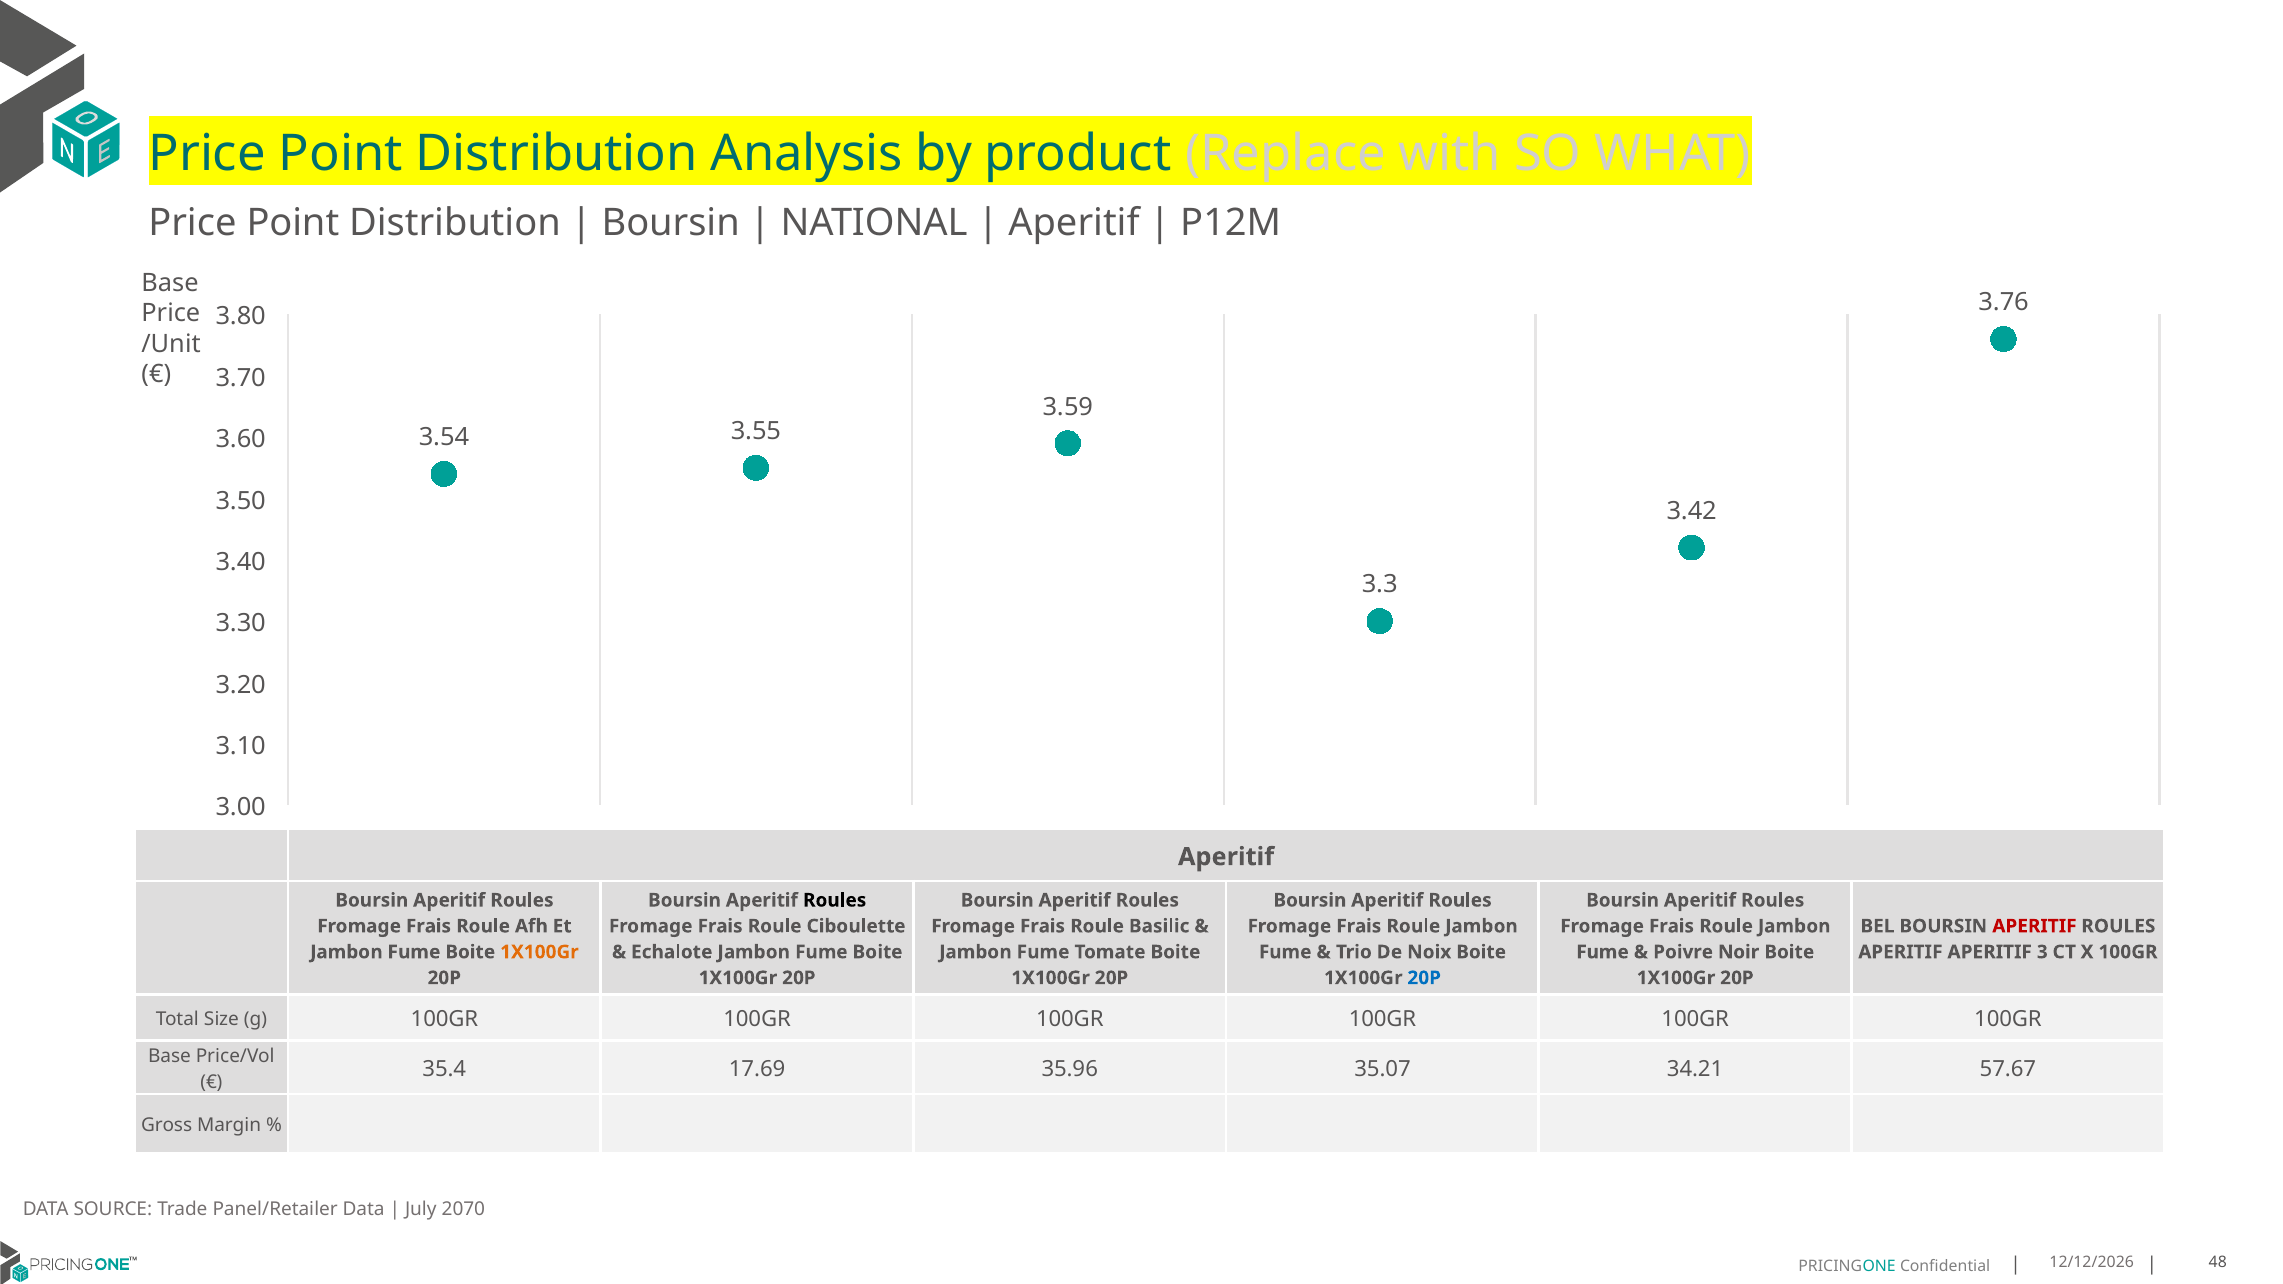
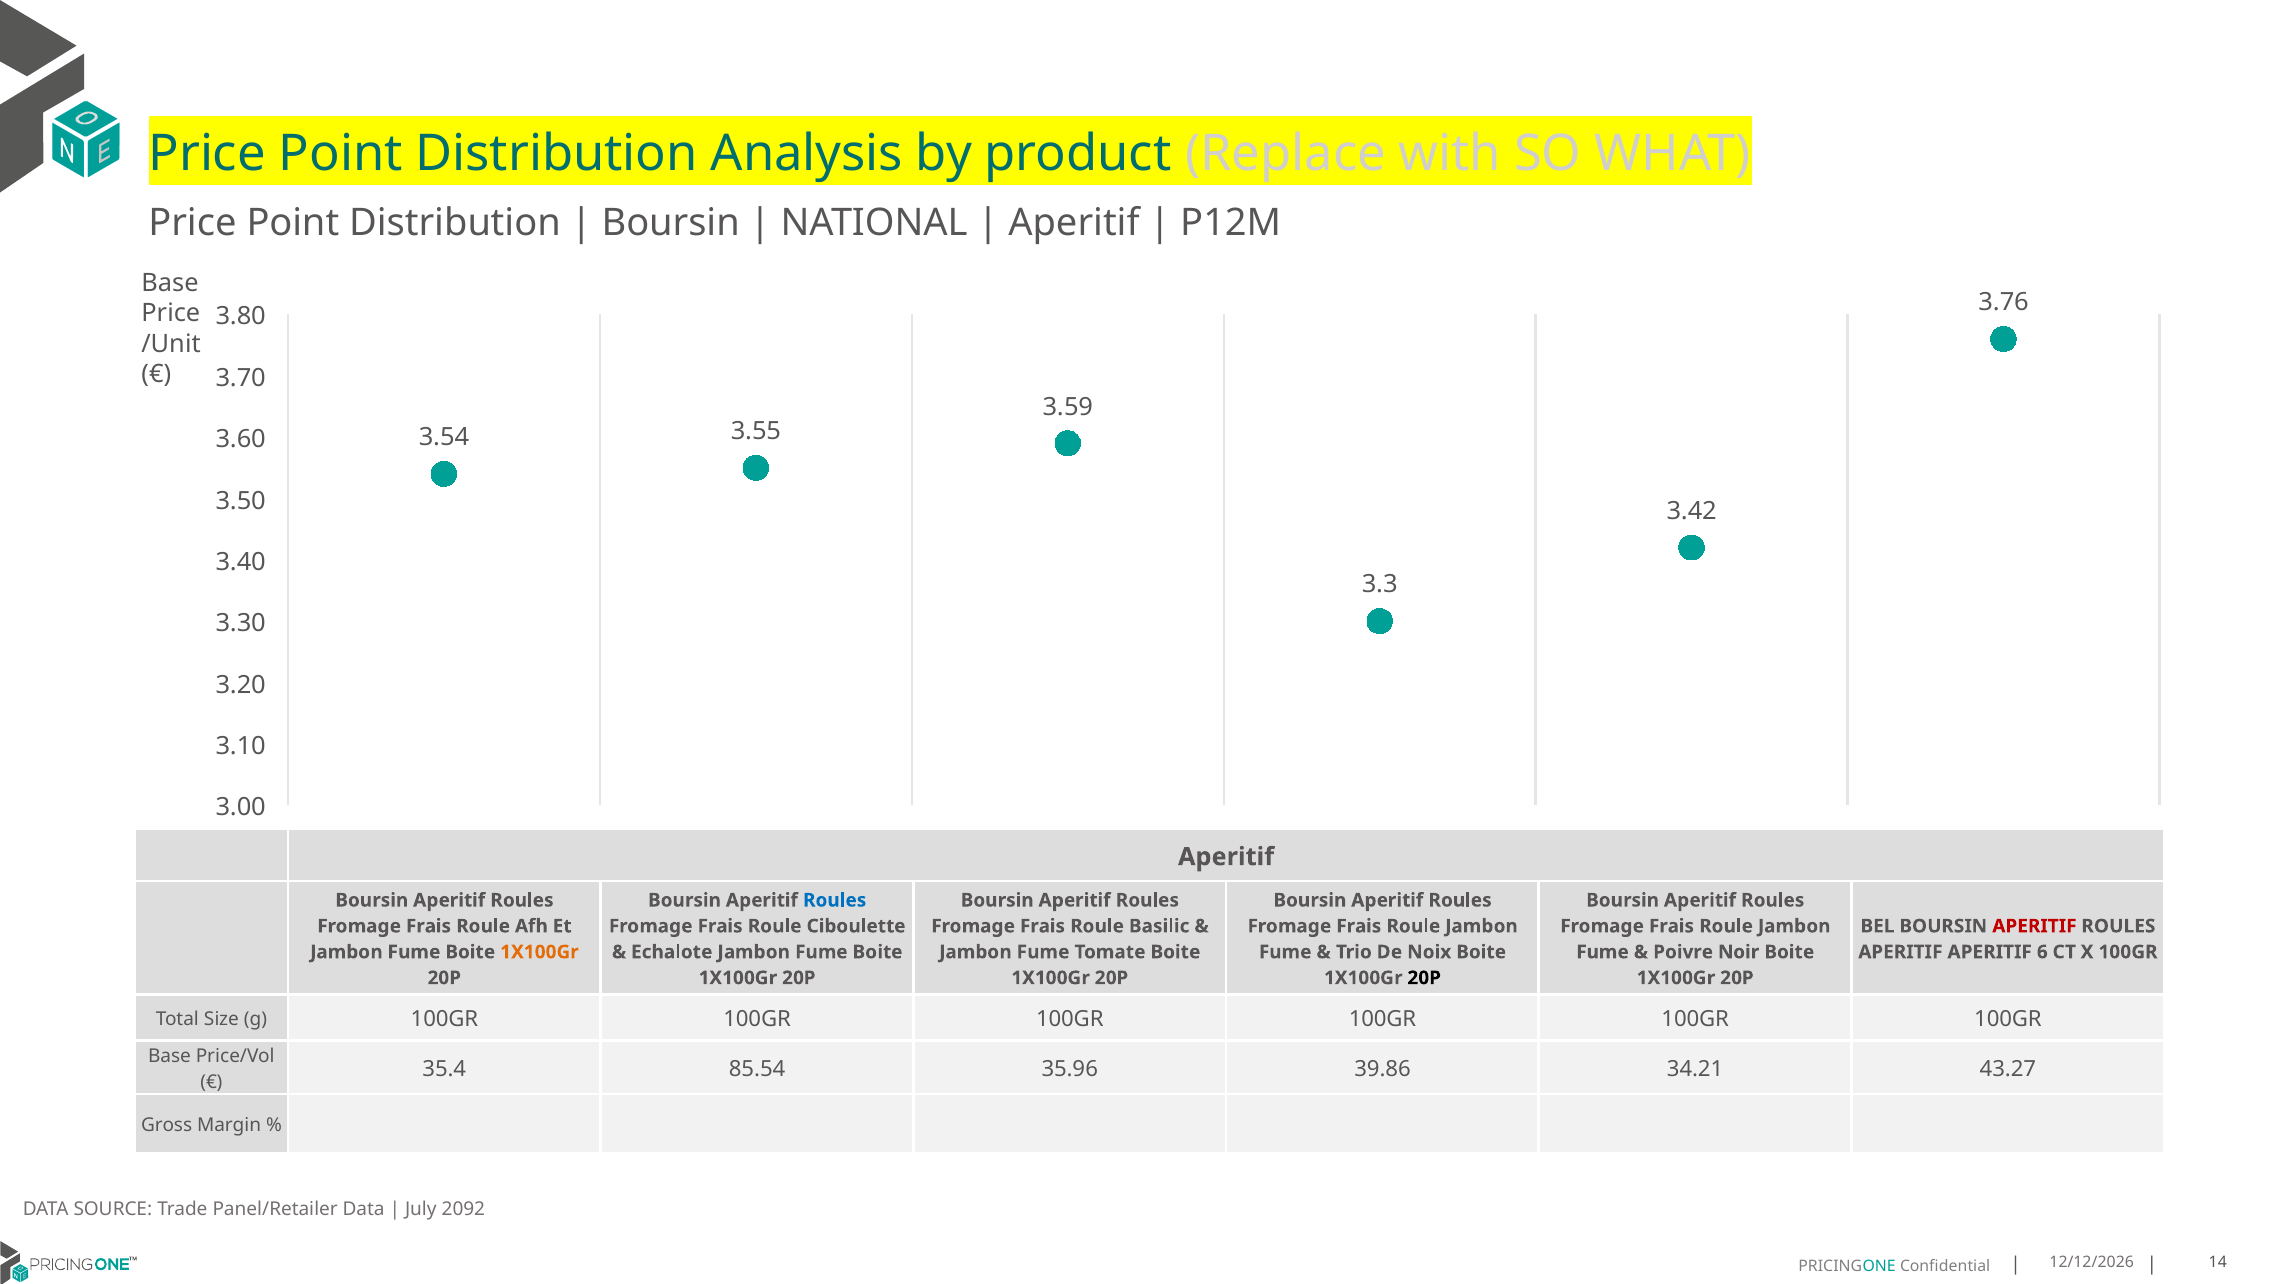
Roules colour: black -> blue (835, 900)
3: 3 -> 6 (2042, 952)
20P colour: blue -> black (1424, 978)
17.69: 17.69 -> 85.54 (757, 1069)
35.07: 35.07 -> 39.86 (1383, 1069)
57.67: 57.67 -> 43.27 (2008, 1069)
2070: 2070 -> 2092 (463, 1210)
48: 48 -> 14 (2218, 1263)
